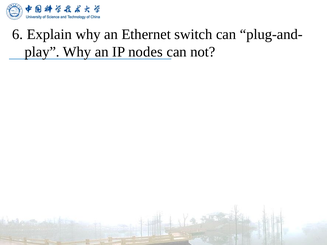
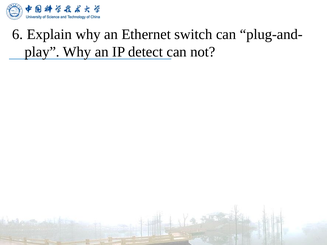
nodes: nodes -> detect (146, 52)
